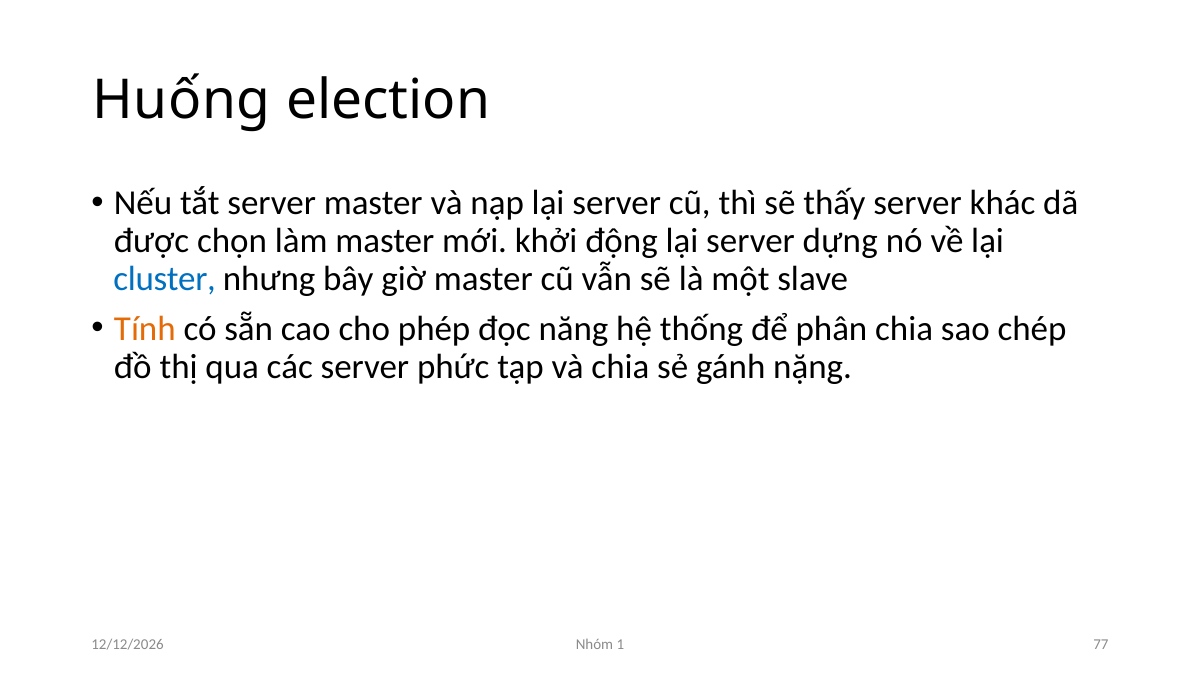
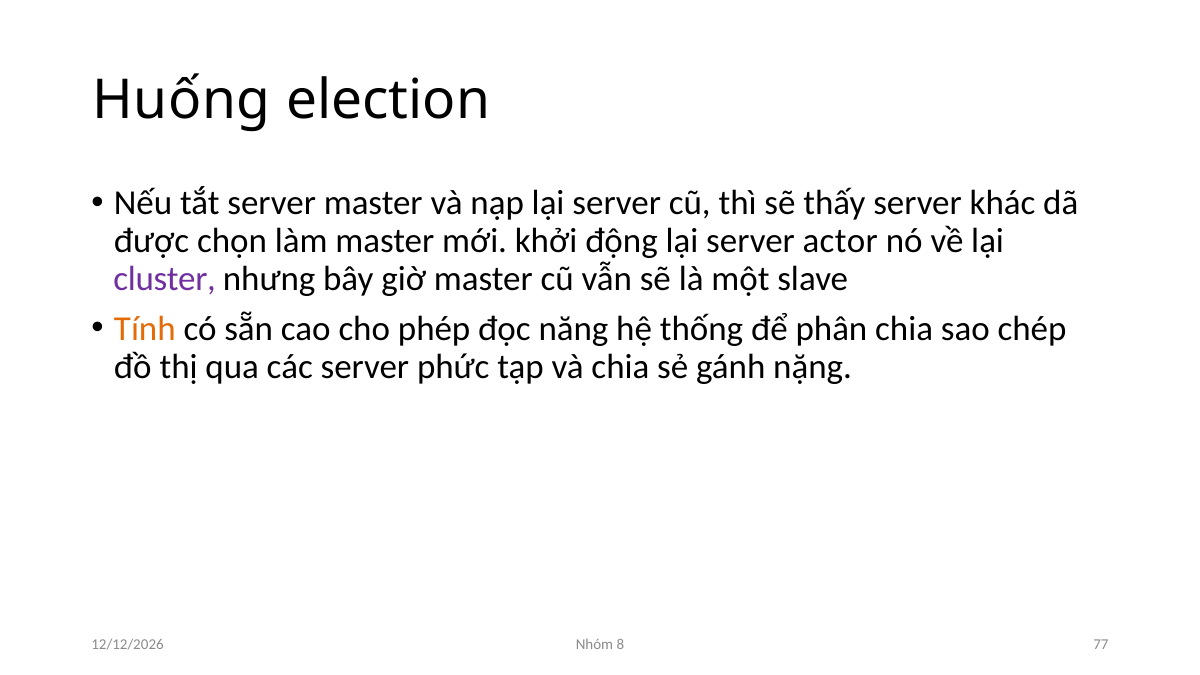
dựng: dựng -> actor (840, 241)
cluster colour: blue -> purple (165, 278)
1: 1 -> 8 (620, 644)
